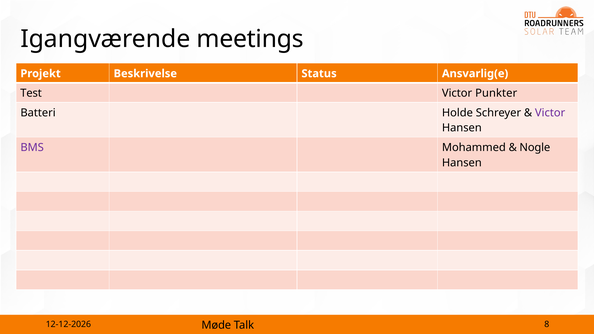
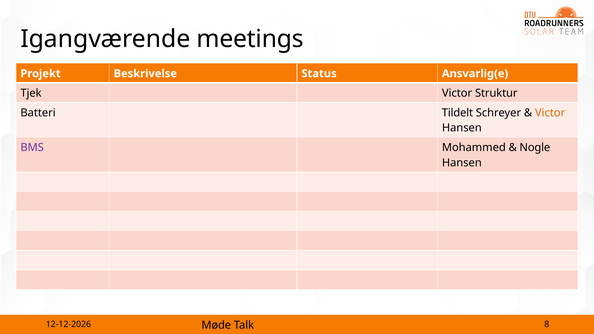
Test: Test -> Tjek (31, 93)
Punkter: Punkter -> Struktur (496, 93)
Holde: Holde -> Tildelt (457, 113)
Victor colour: purple -> orange (550, 113)
